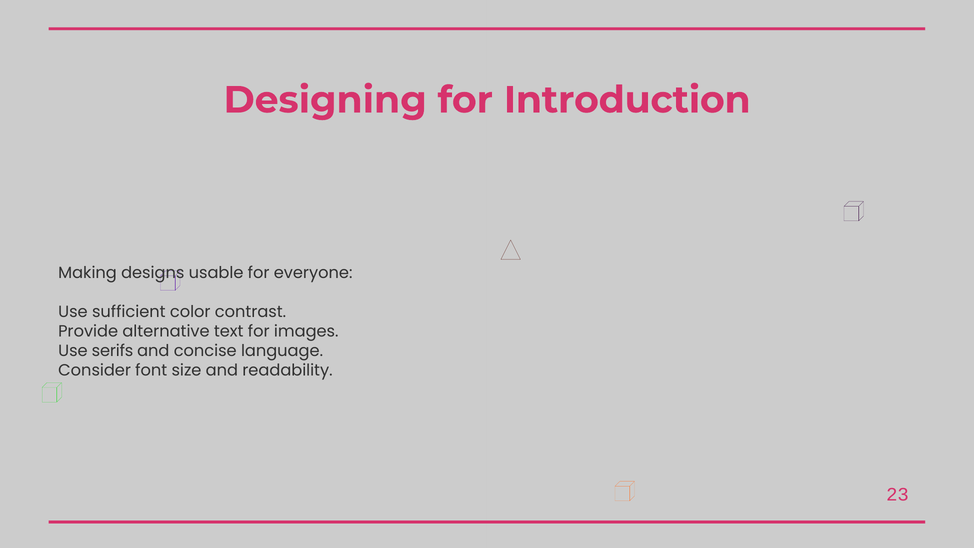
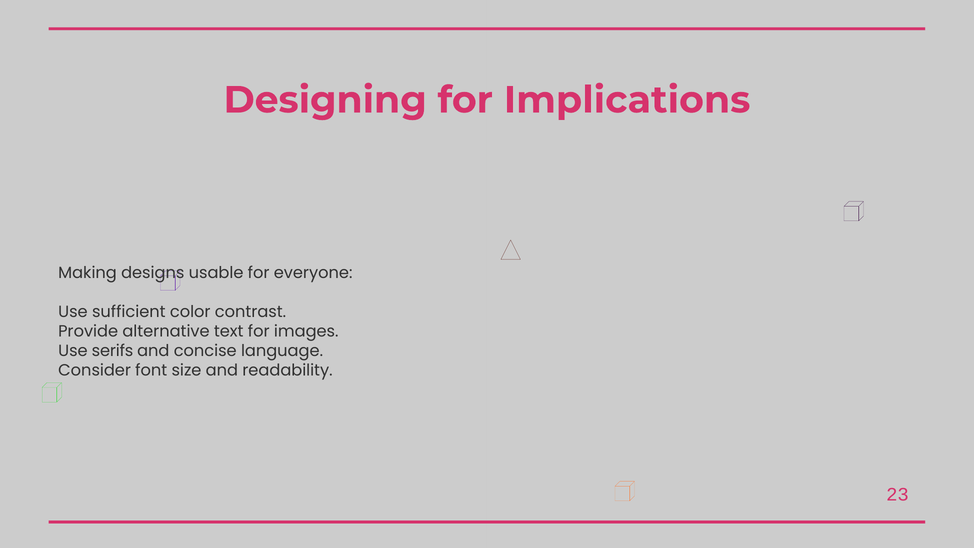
Introduction: Introduction -> Implications (627, 100)
